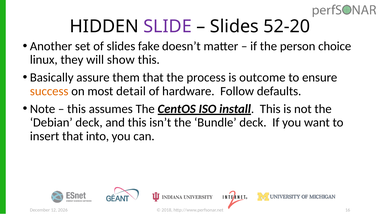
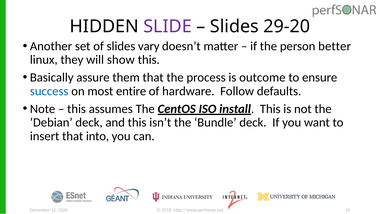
52-20: 52-20 -> 29-20 (287, 26)
fake: fake -> vary (149, 46)
choice: choice -> better (335, 46)
success colour: orange -> blue (49, 91)
detail: detail -> entire (131, 91)
